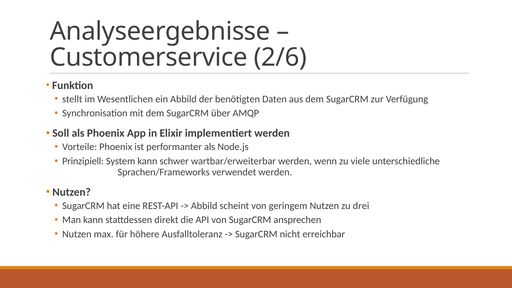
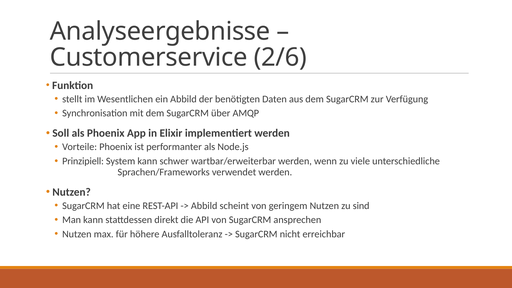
drei: drei -> sind (361, 206)
